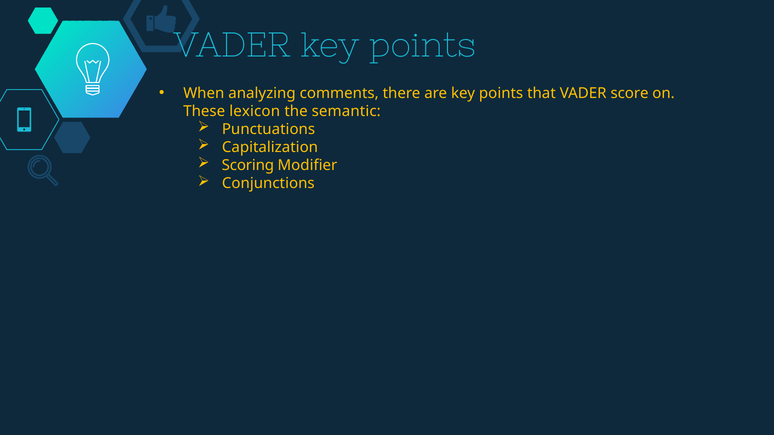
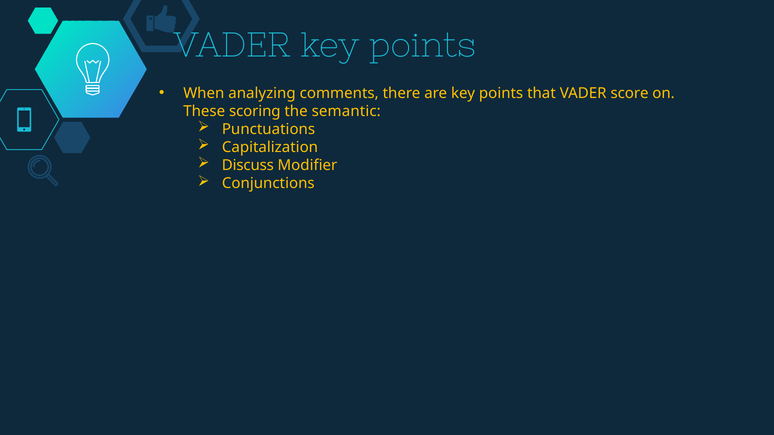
lexicon: lexicon -> scoring (255, 111)
Scoring: Scoring -> Discuss (248, 166)
